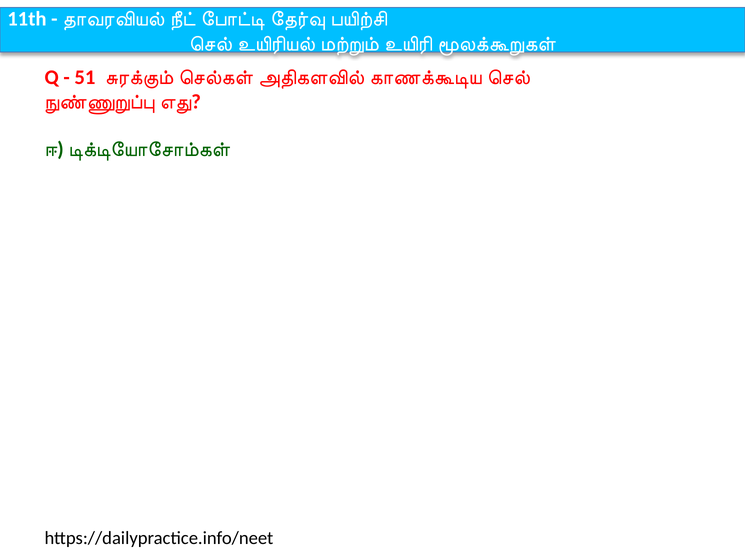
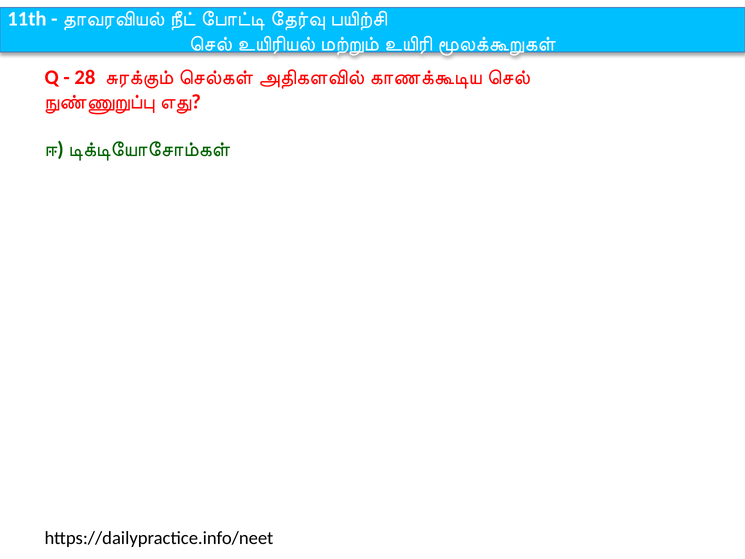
51: 51 -> 28 (85, 77)
